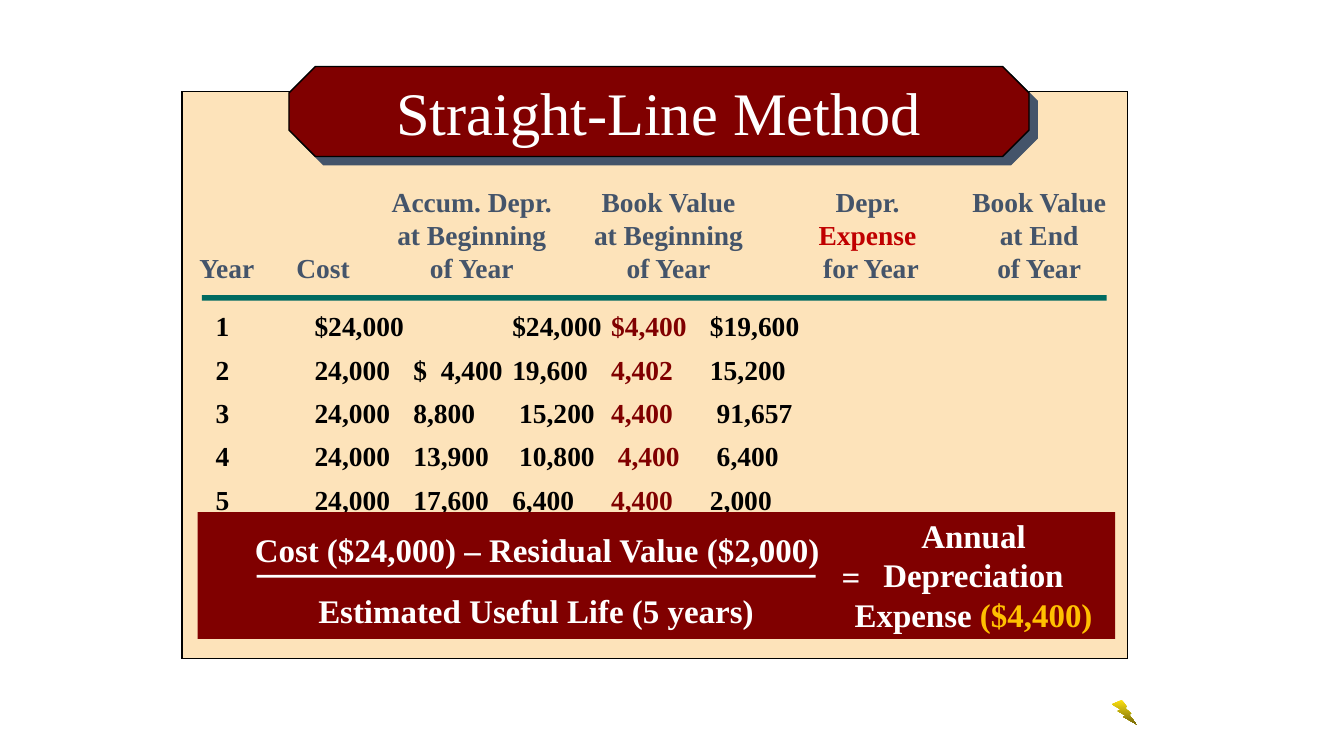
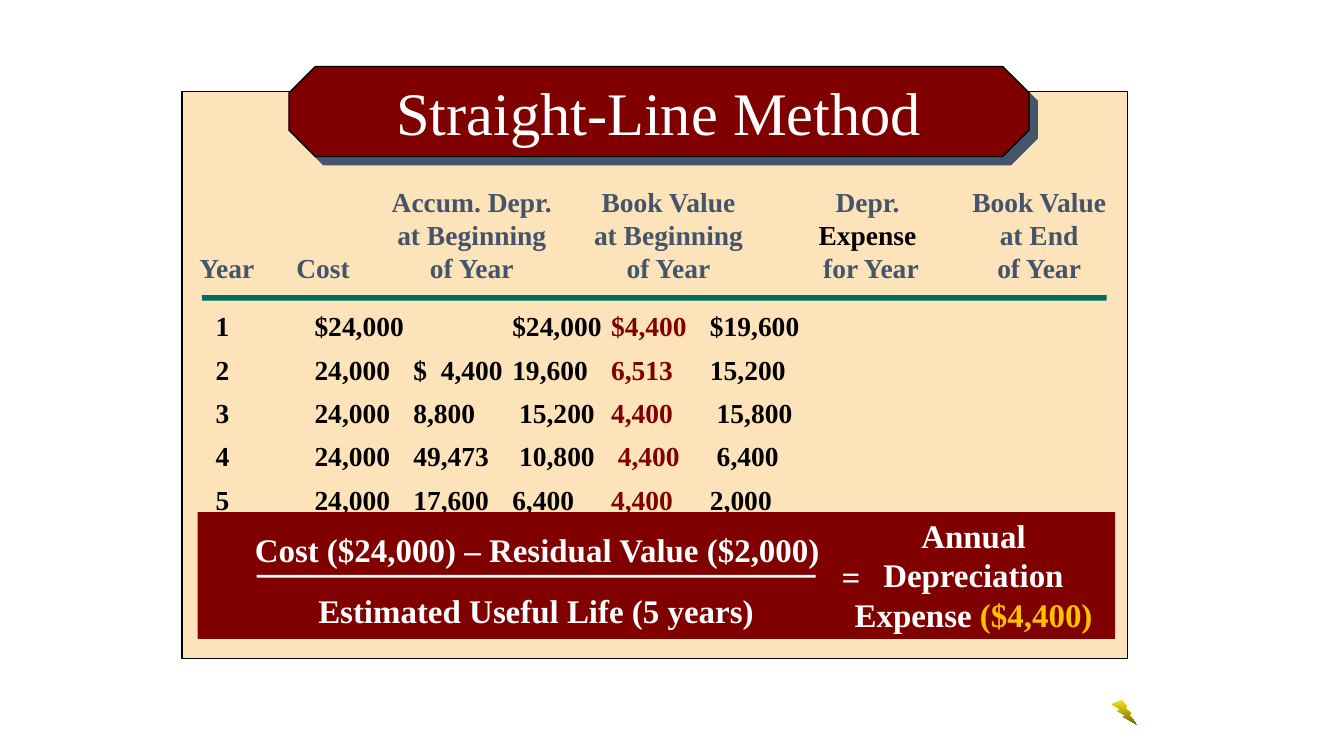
Expense colour: red -> black (867, 236)
4,402: 4,402 -> 6,513 (642, 371)
91,657: 91,657 -> 15,800 (755, 415)
13,900: 13,900 -> 49,473 (451, 458)
